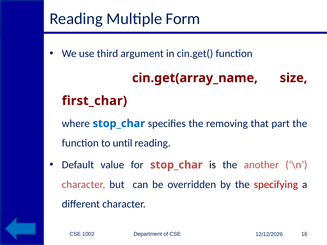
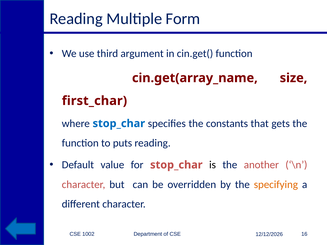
removing: removing -> constants (227, 124)
part: part -> gets (281, 124)
until: until -> puts (123, 143)
specifying colour: red -> orange (276, 185)
